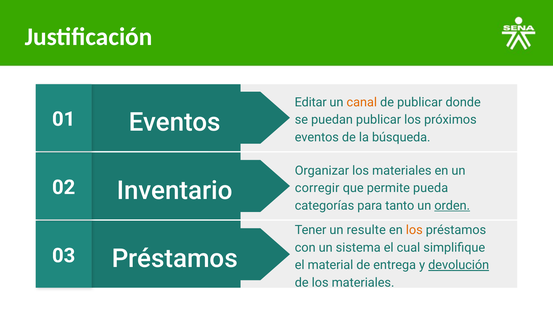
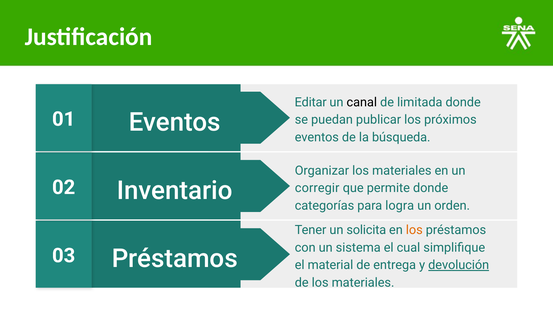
canal colour: orange -> black (362, 102)
de publicar: publicar -> limitada (420, 102)
permite pueda: pueda -> donde (431, 188)
tanto: tanto -> logra (400, 206)
orden underline: present -> none (452, 206)
resulte: resulte -> solicita (366, 230)
